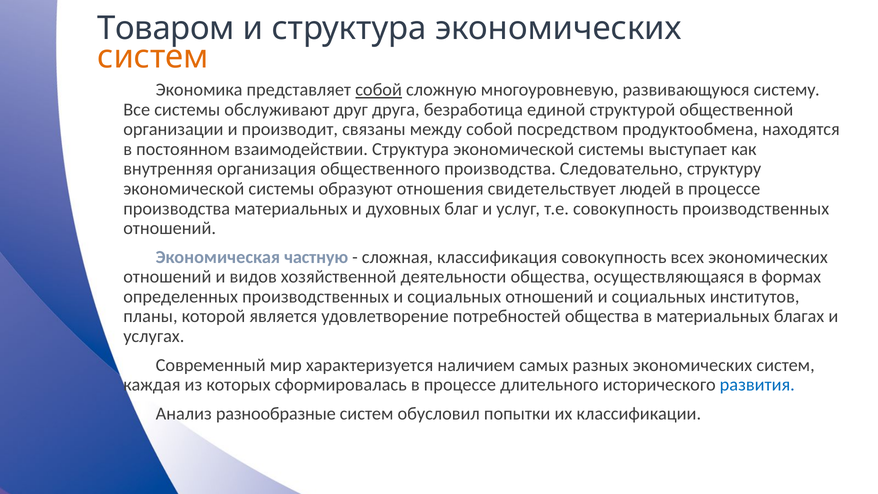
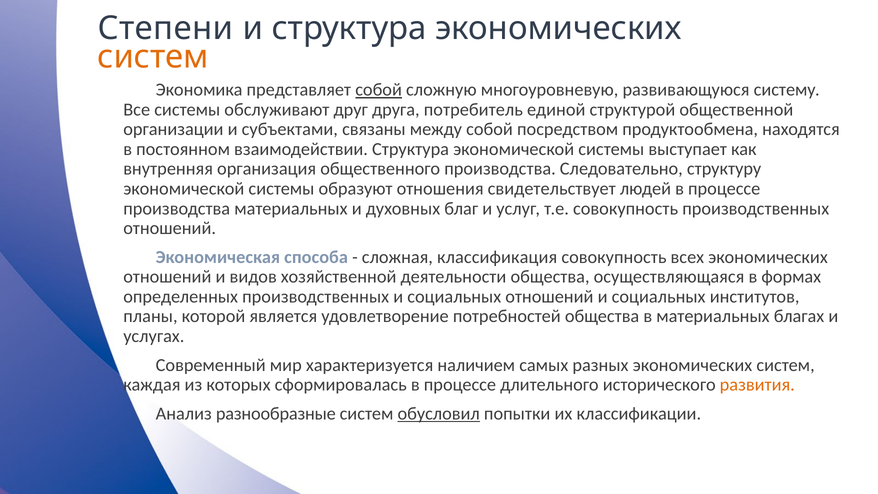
Товаром: Товаром -> Степени (166, 28)
безработица: безработица -> потребитель (473, 110)
производит: производит -> субъектами (290, 129)
частную: частную -> способа (316, 257)
развития colour: blue -> orange (757, 385)
обусловил underline: none -> present (439, 414)
